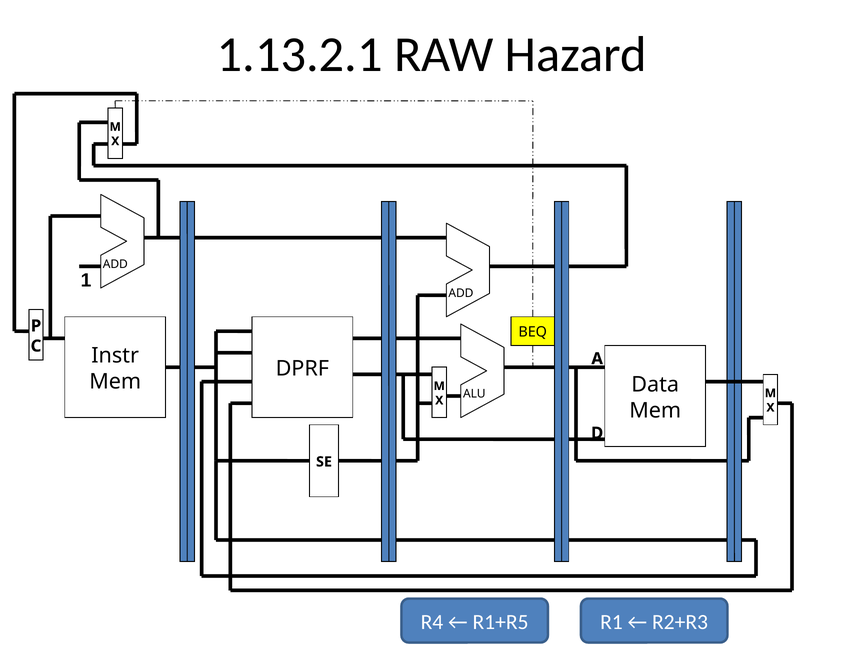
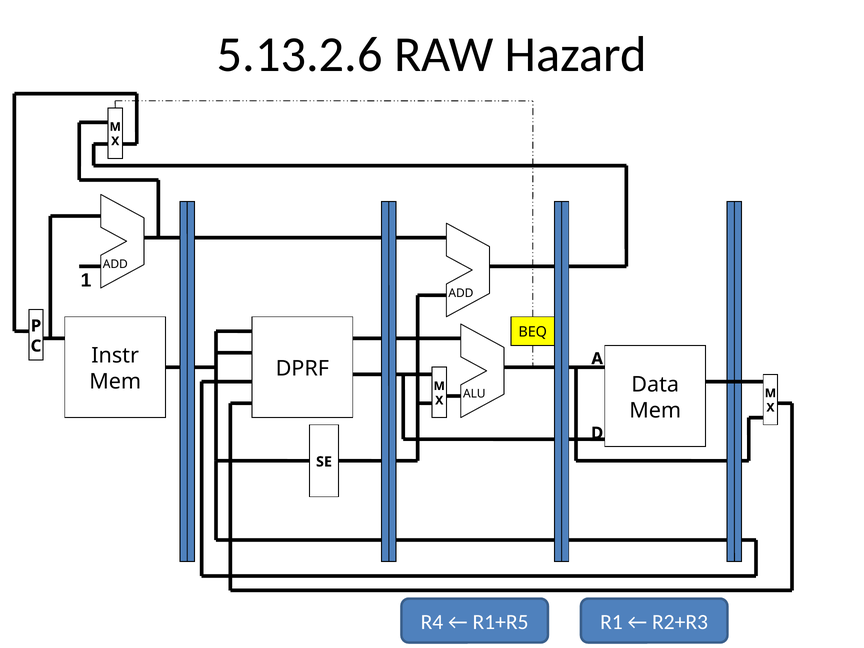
1.13.2.1: 1.13.2.1 -> 5.13.2.6 (300, 55)
